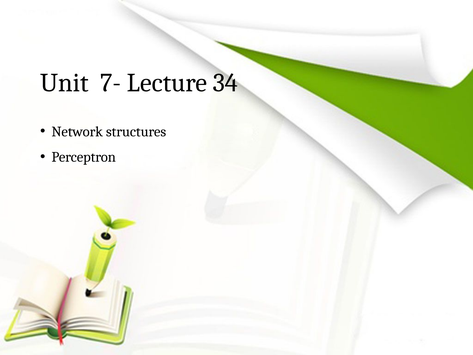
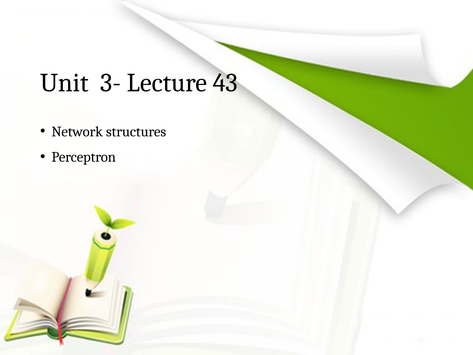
7-: 7- -> 3- (111, 83)
34: 34 -> 43 (225, 83)
